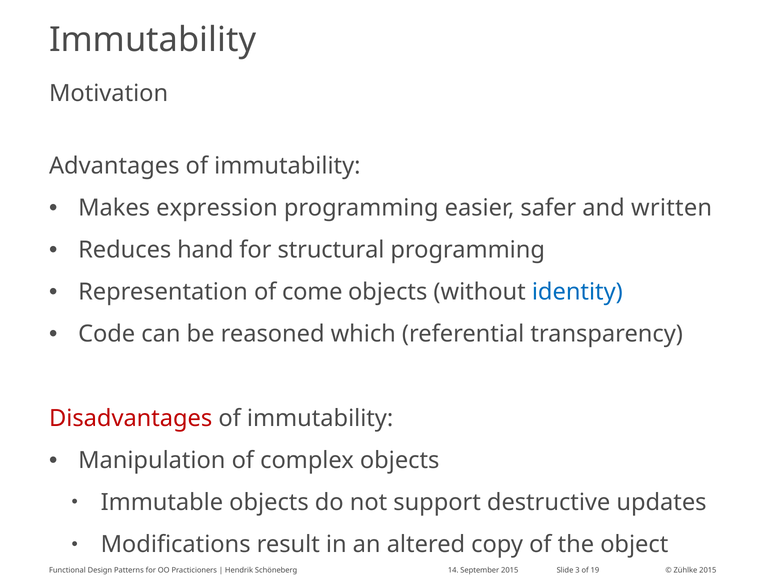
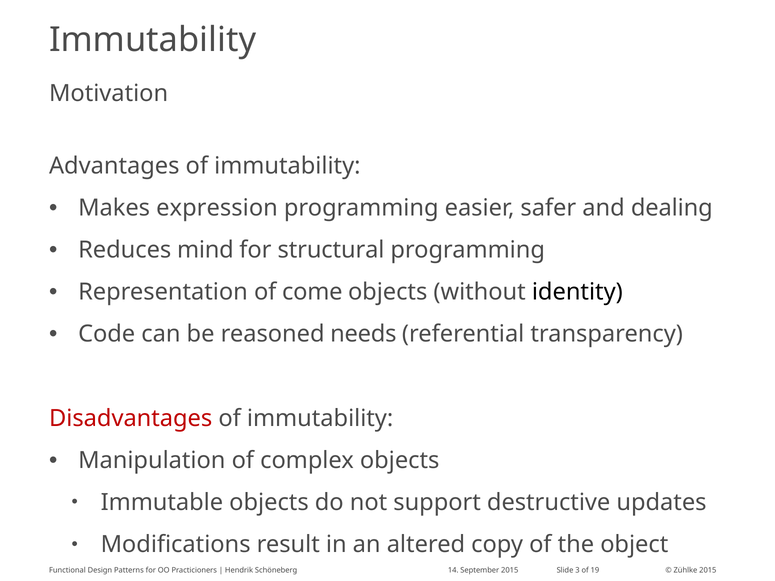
written: written -> dealing (672, 208)
hand: hand -> mind (205, 250)
identity colour: blue -> black (577, 292)
which: which -> needs (363, 334)
